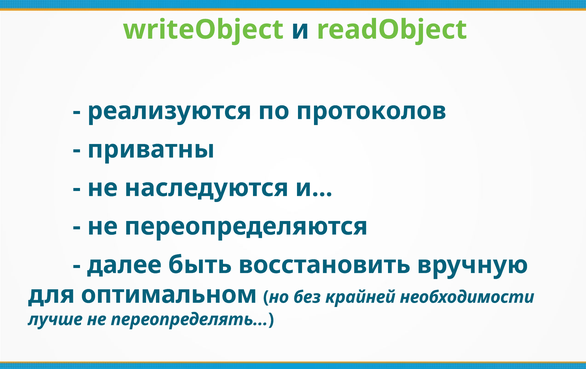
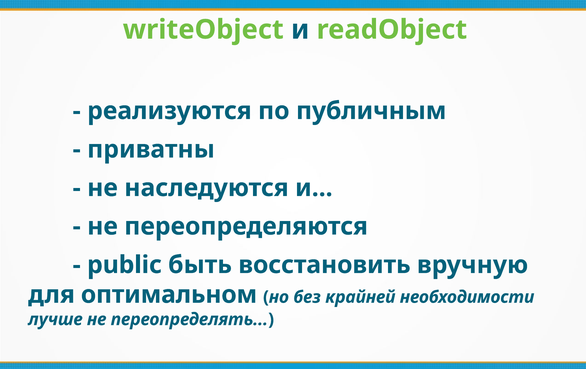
протоколов: протоколов -> публичным (371, 111)
далее: далее -> public (124, 265)
